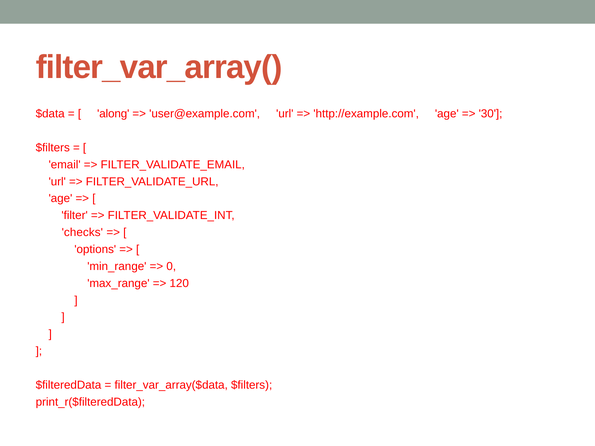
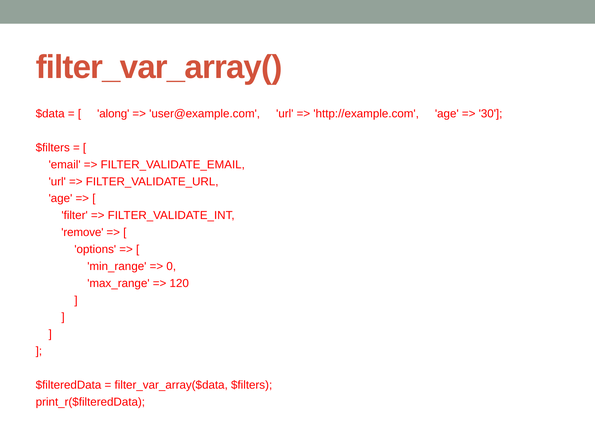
checks: checks -> remove (82, 233)
